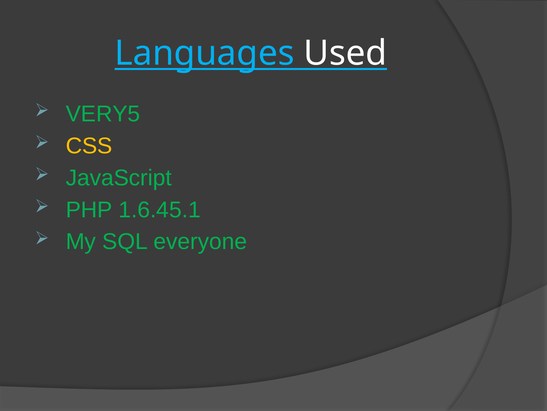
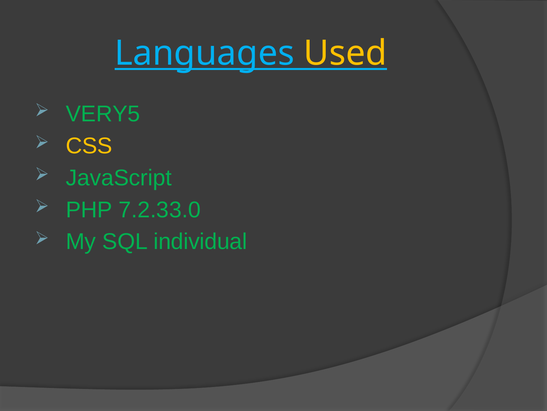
Used colour: white -> yellow (345, 53)
1.6.45.1: 1.6.45.1 -> 7.2.33.0 (160, 209)
everyone: everyone -> individual (200, 241)
